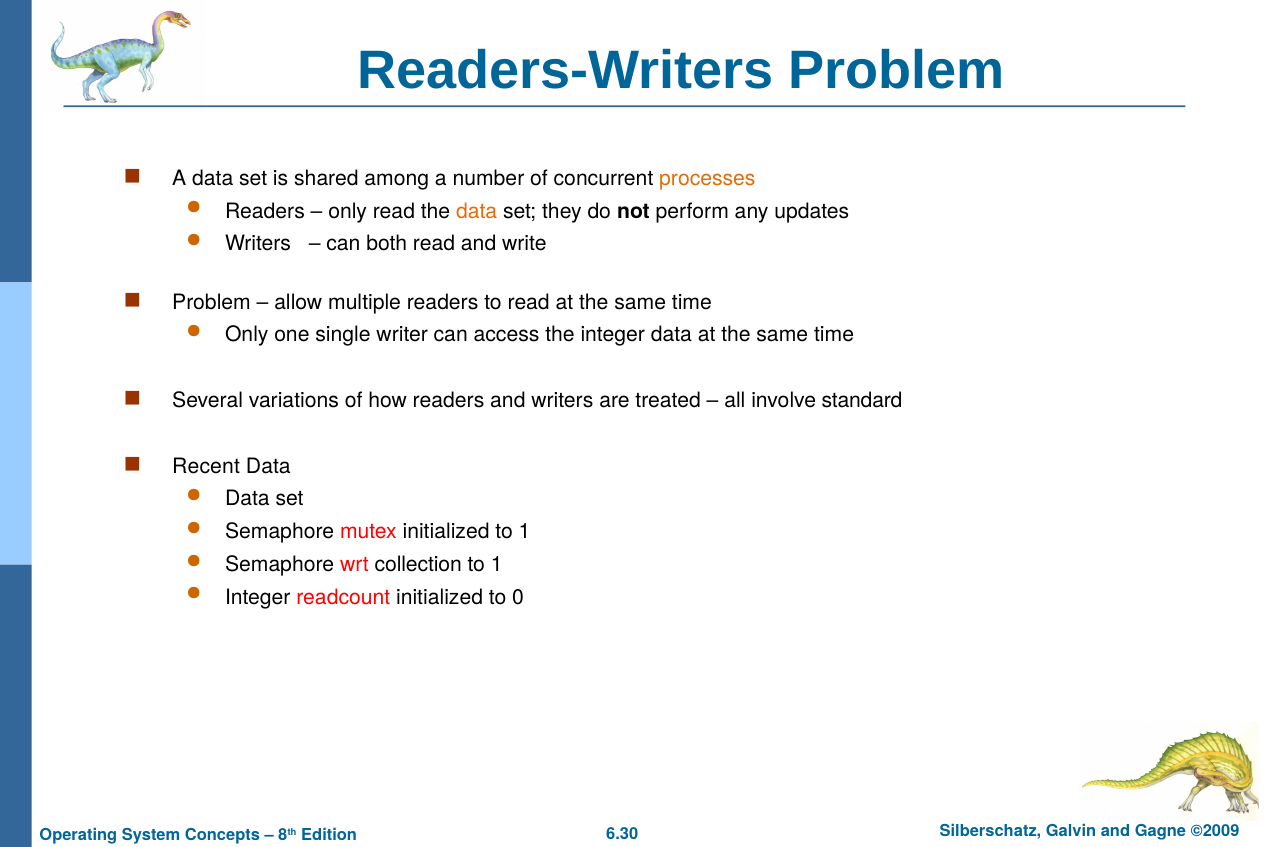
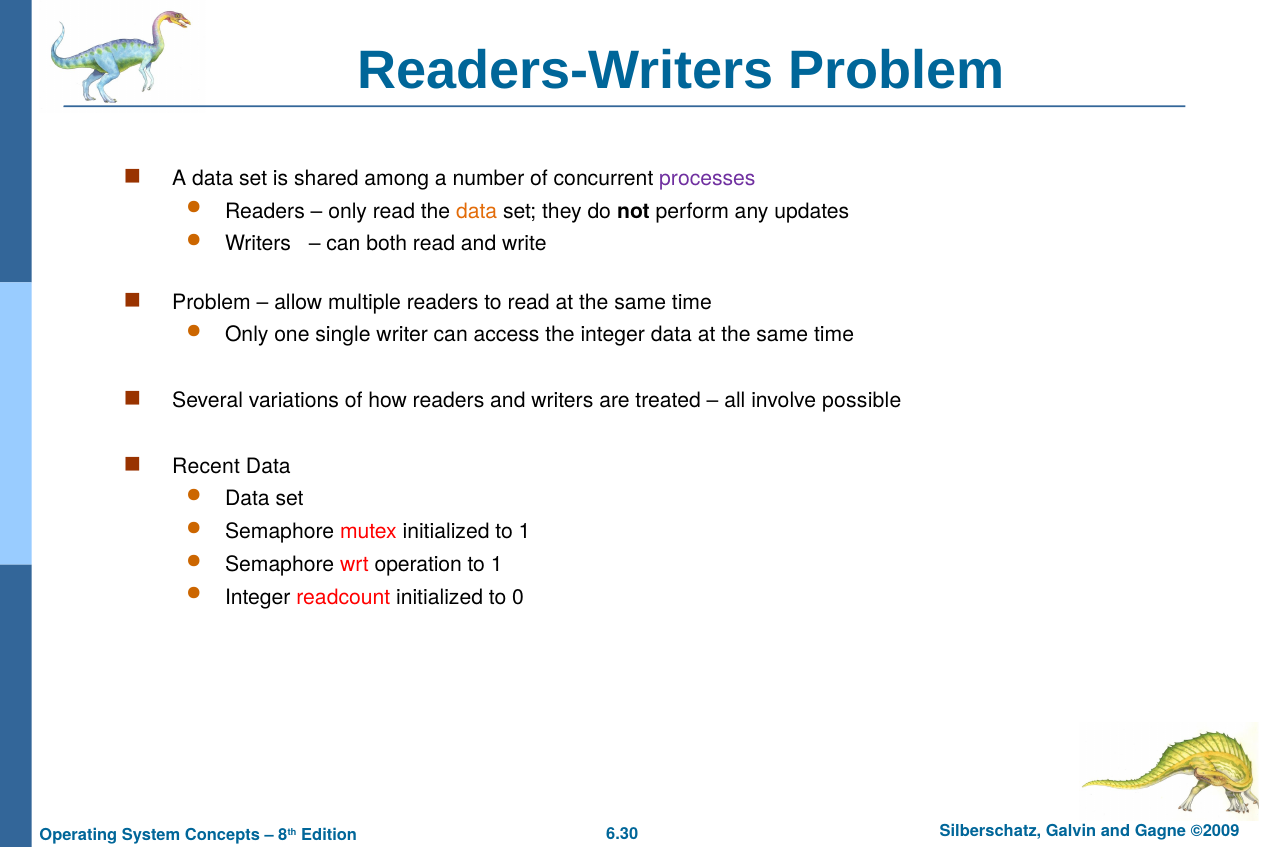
processes colour: orange -> purple (707, 178)
standard: standard -> possible (862, 400)
collection: collection -> operation (418, 564)
